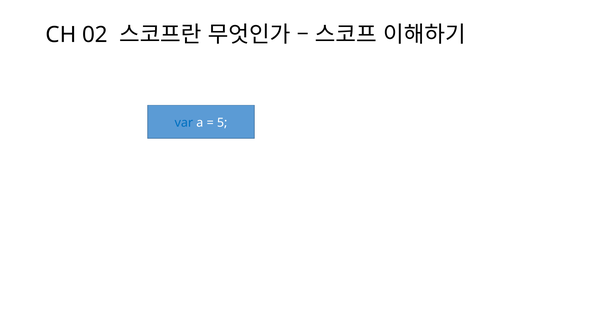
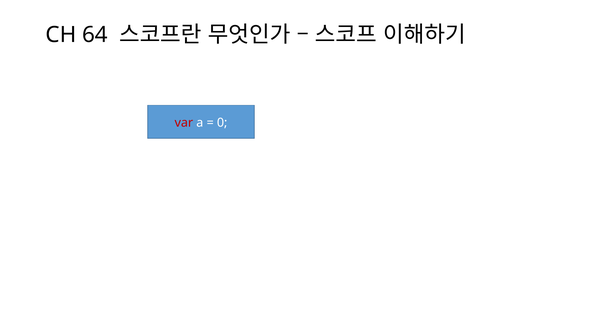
02: 02 -> 64 (95, 35)
var colour: blue -> red (184, 123)
5: 5 -> 0 (222, 123)
